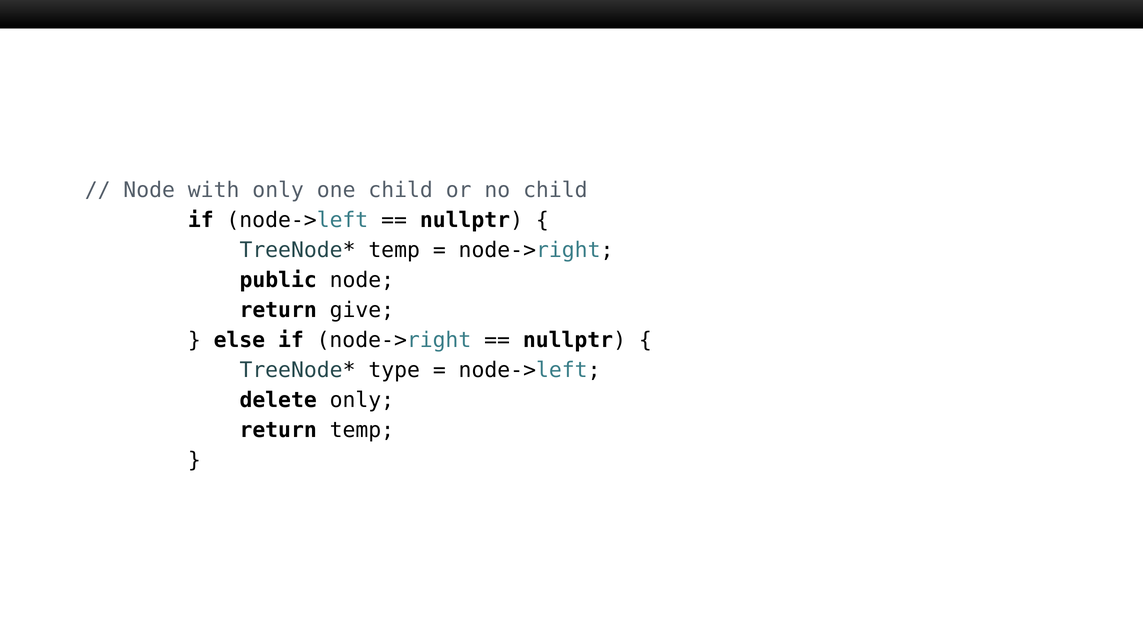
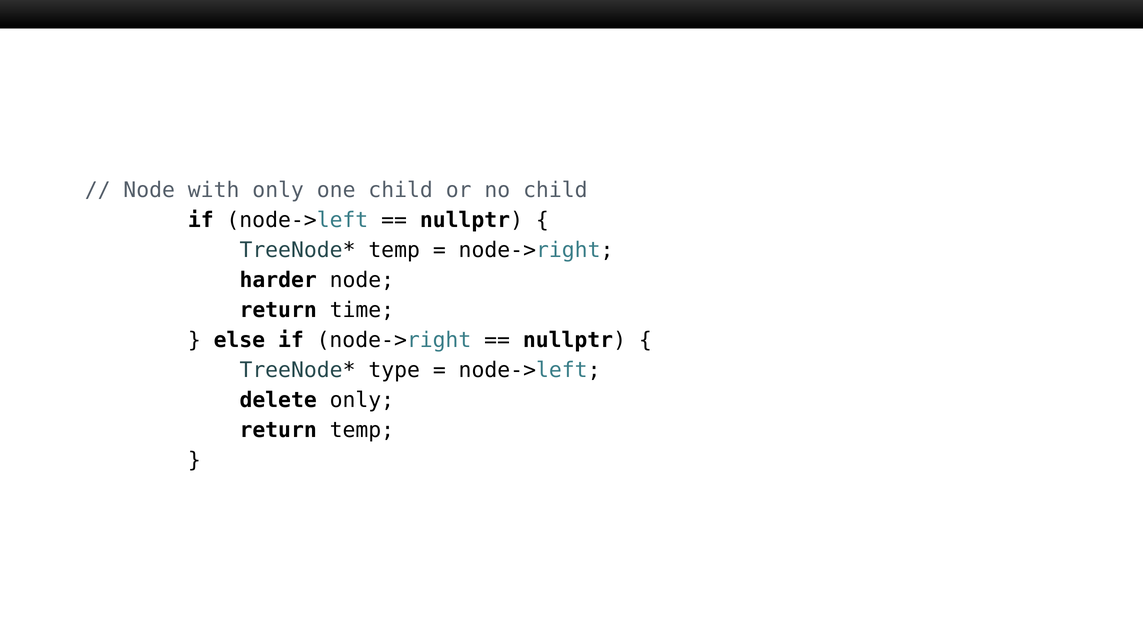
public: public -> harder (278, 280)
give: give -> time (362, 310)
